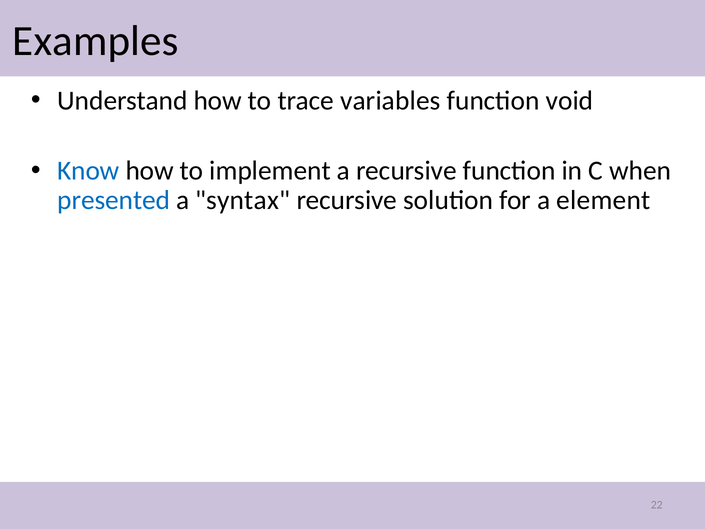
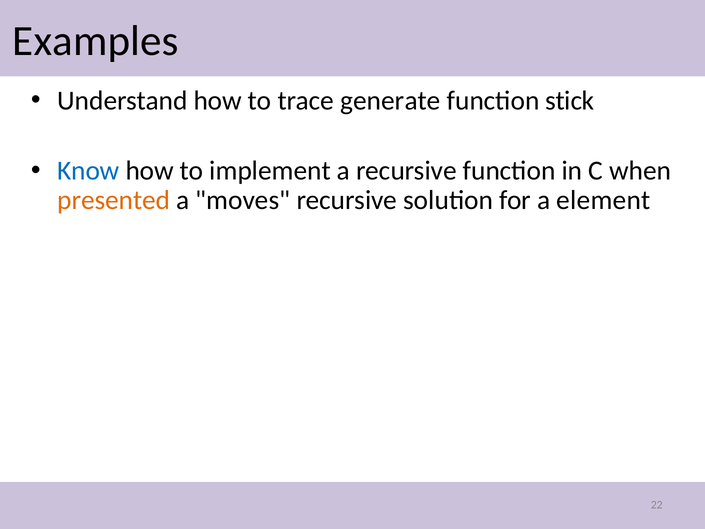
variables: variables -> generate (390, 100)
void: void -> stick (570, 100)
presented colour: blue -> orange (114, 200)
syntax: syntax -> moves (243, 200)
